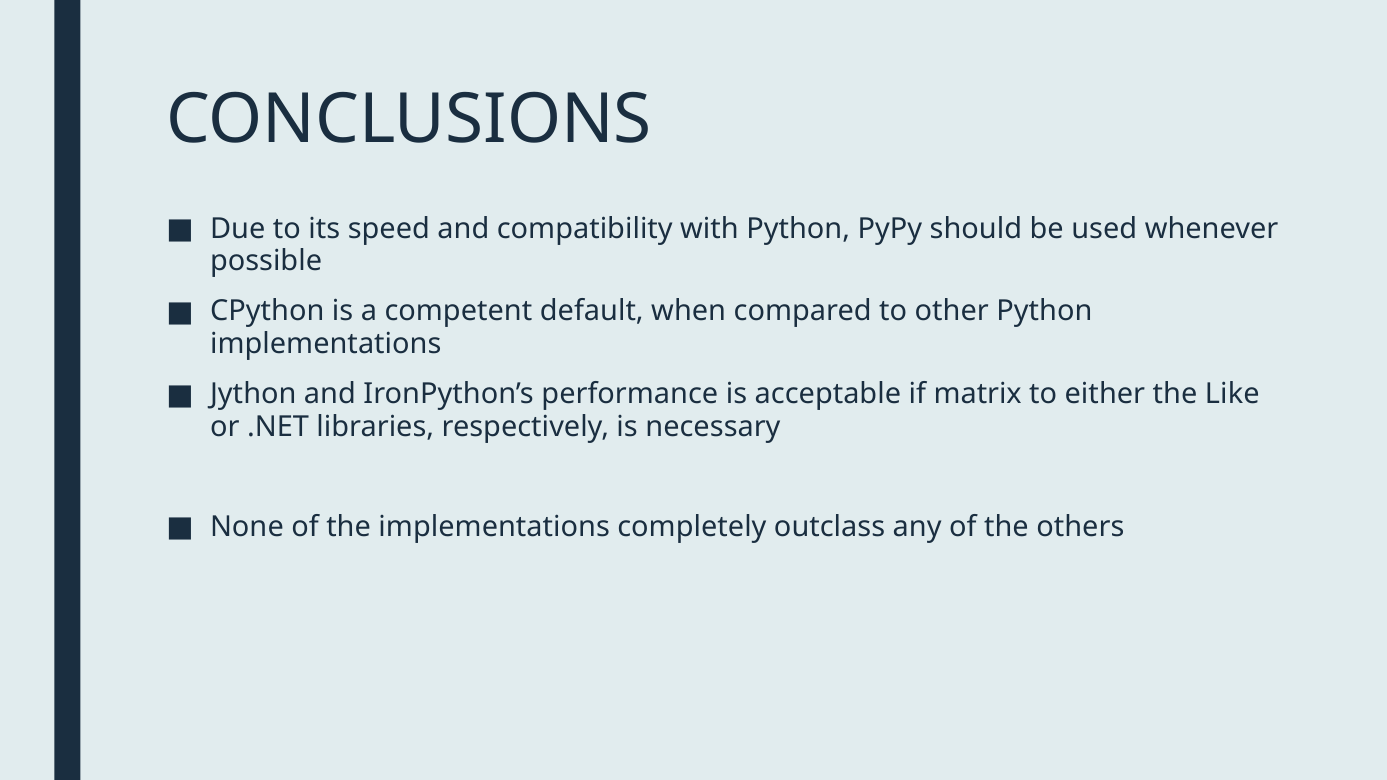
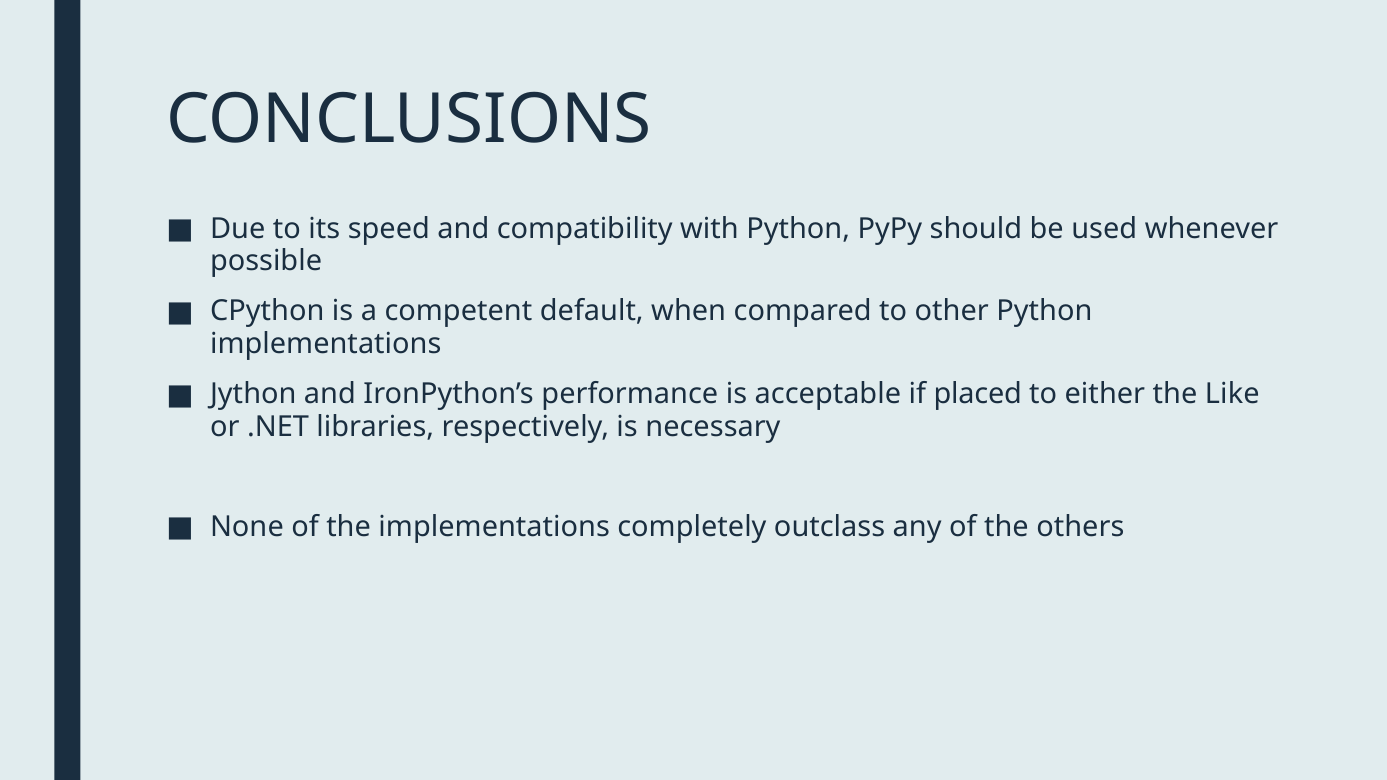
matrix: matrix -> placed (978, 394)
